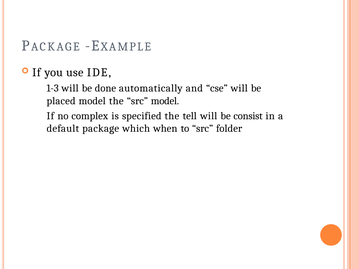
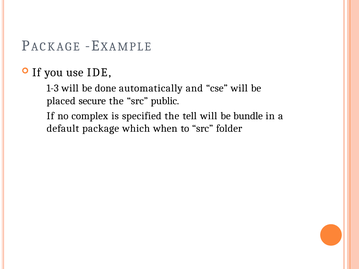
placed model: model -> secure (92, 101)
src model: model -> public (165, 101)
consist: consist -> bundle (248, 116)
